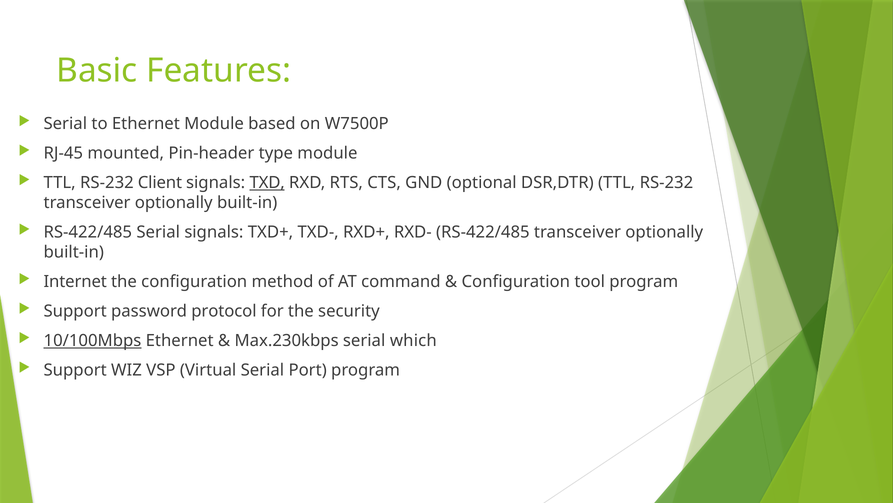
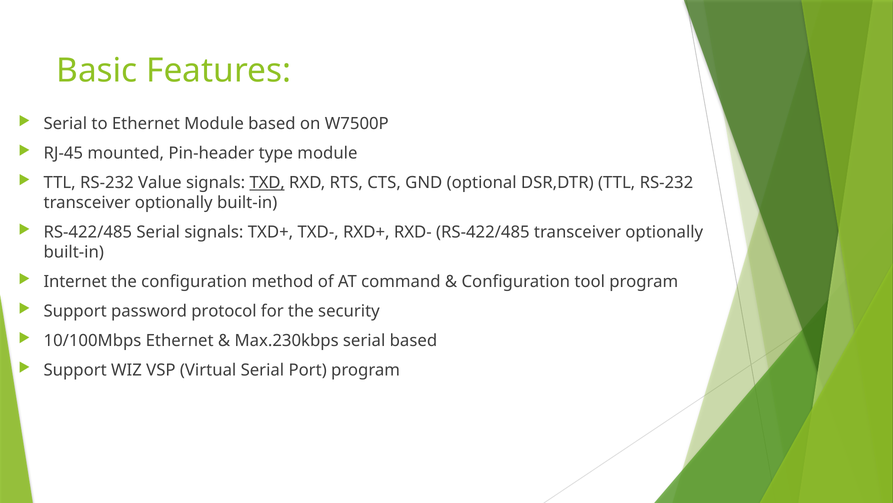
Client: Client -> Value (160, 182)
10/100Mbps underline: present -> none (92, 340)
serial which: which -> based (413, 340)
